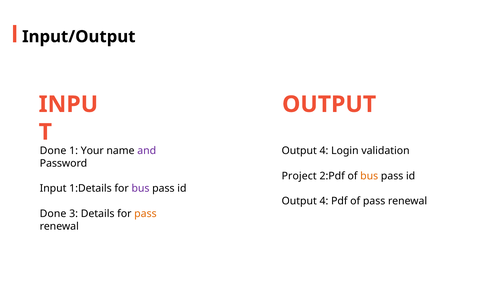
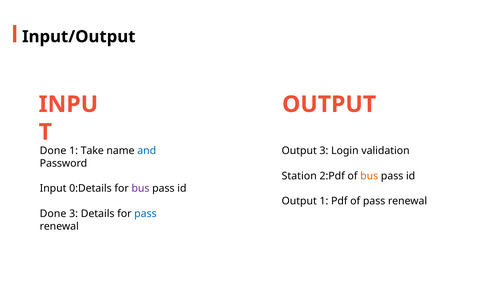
Your: Your -> Take (92, 151)
and colour: purple -> blue (147, 151)
4: 4 -> 3 (324, 151)
Project: Project -> Station (299, 176)
1:Details: 1:Details -> 0:Details (90, 188)
4: 4 -> 1 (324, 201)
pass colour: orange -> blue (145, 214)
